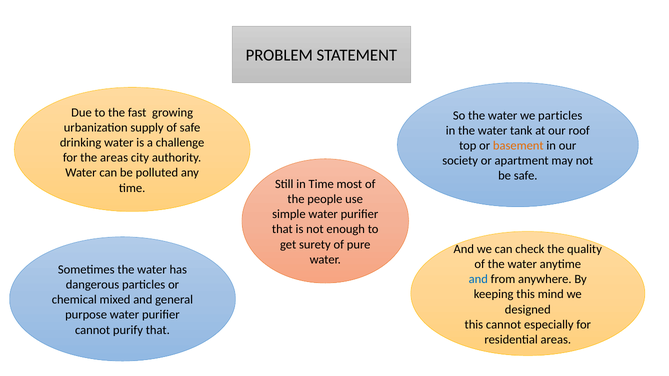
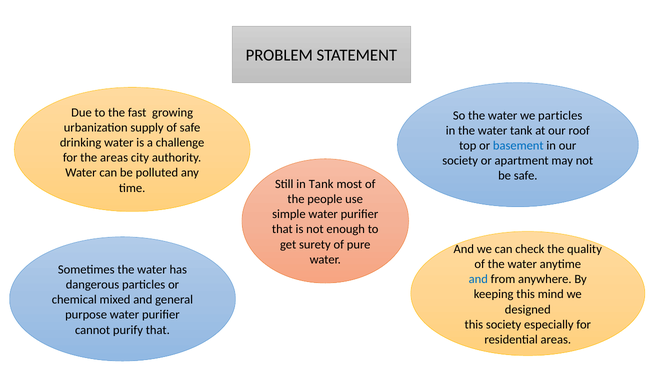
basement colour: orange -> blue (518, 146)
in Time: Time -> Tank (321, 184)
this cannot: cannot -> society (504, 325)
